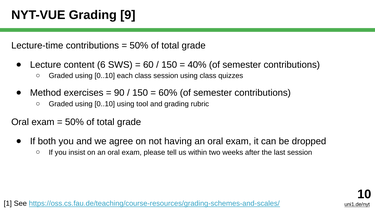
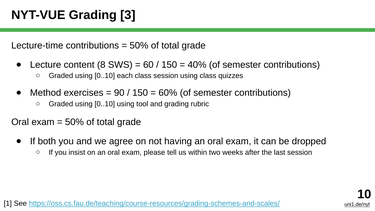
9: 9 -> 3 (128, 15)
6: 6 -> 8 (101, 65)
